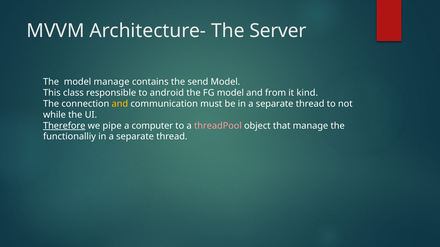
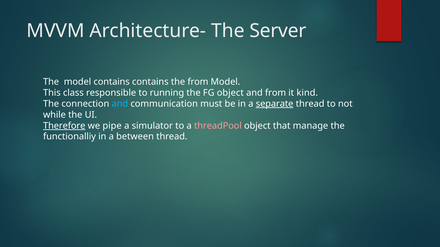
model manage: manage -> contains (112, 82)
the send: send -> from (198, 82)
android: android -> running (167, 93)
FG model: model -> object (230, 93)
and colour: yellow -> light blue (120, 104)
separate underline: none -> present (275, 104)
computer: computer -> simulator (152, 126)
functionalliy in a separate: separate -> between (135, 137)
